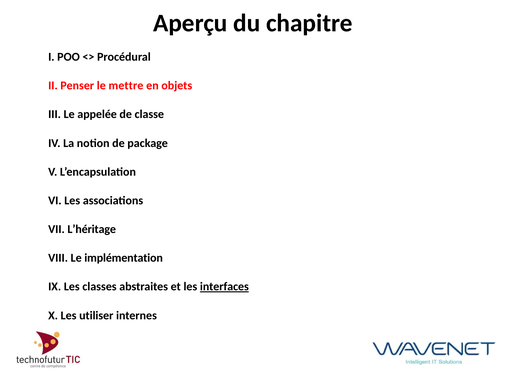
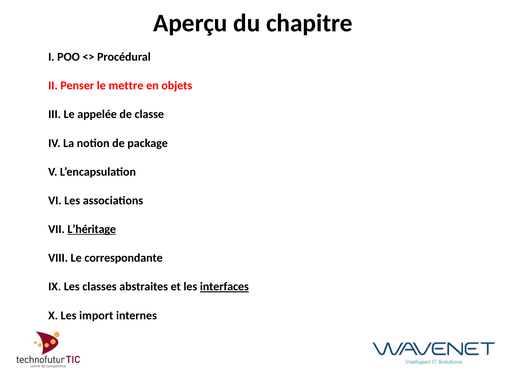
L’héritage underline: none -> present (92, 229)
implémentation: implémentation -> correspondante (124, 258)
utiliser: utiliser -> import (96, 315)
